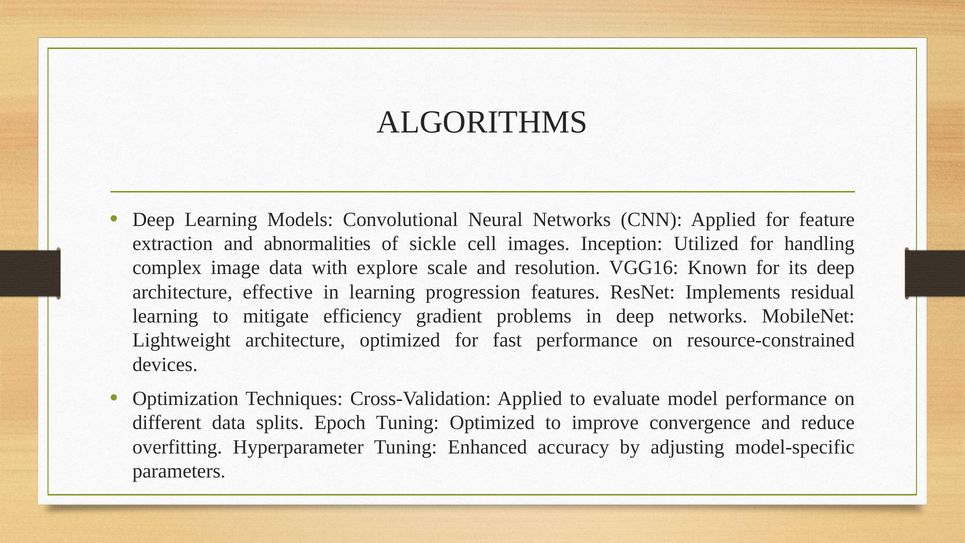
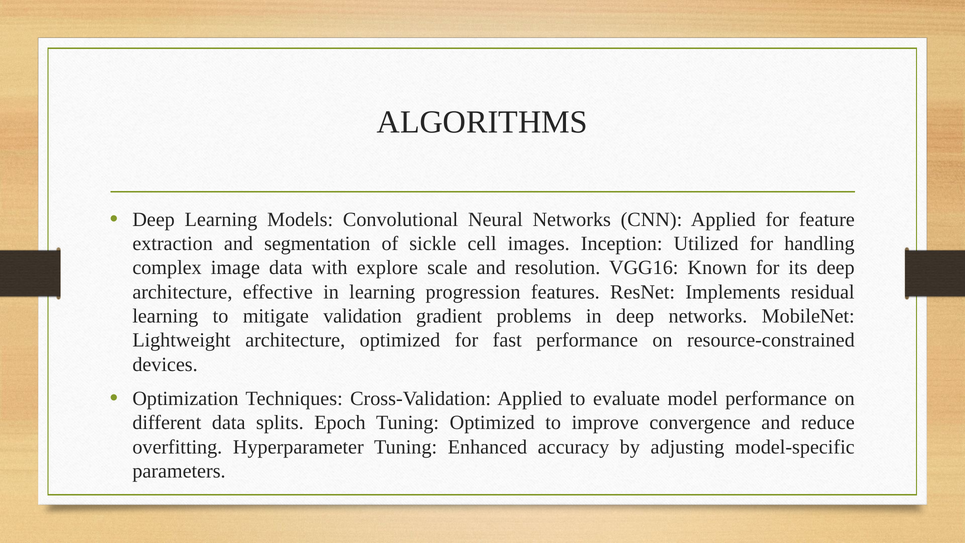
abnormalities: abnormalities -> segmentation (317, 244)
efficiency: efficiency -> validation (363, 316)
